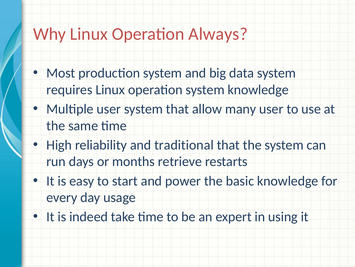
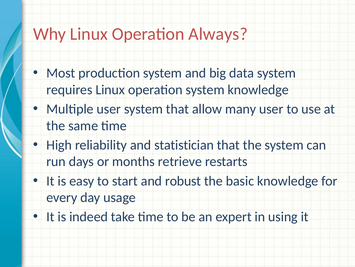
traditional: traditional -> statistician (184, 145)
power: power -> robust (183, 180)
